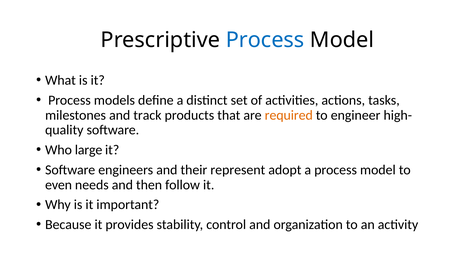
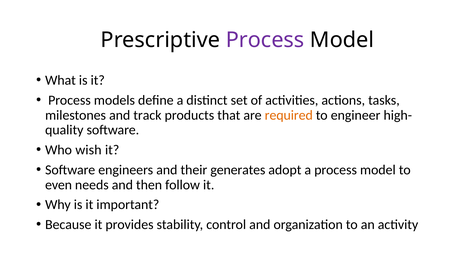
Process colour: blue -> purple (265, 40)
large: large -> wish (88, 150)
represent: represent -> generates (238, 170)
